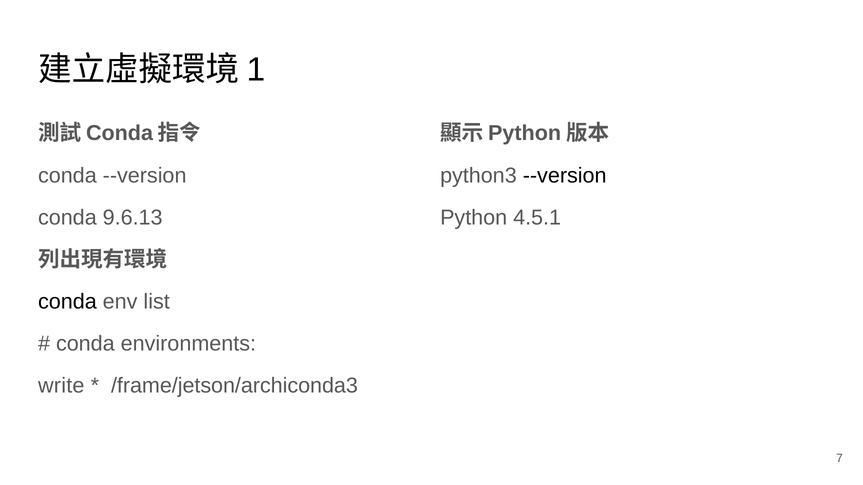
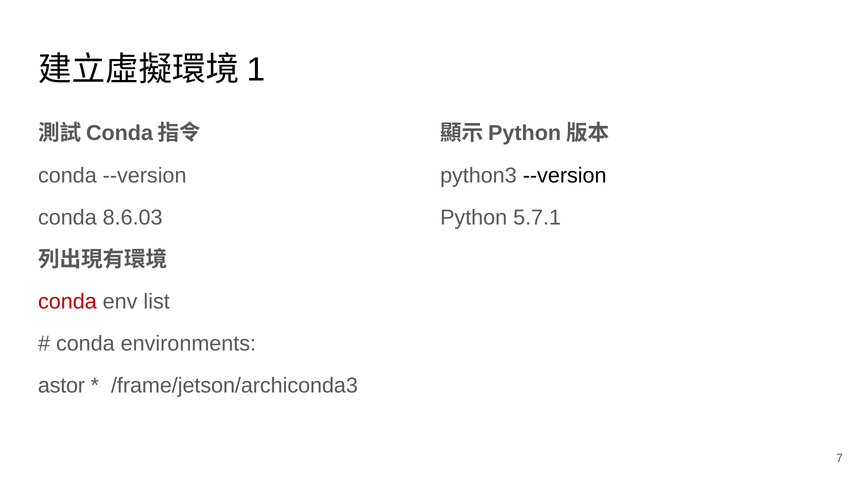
9.6.13: 9.6.13 -> 8.6.03 (133, 218)
4.5.1: 4.5.1 -> 5.7.1 (537, 218)
conda colour: black -> red (67, 302)
write: write -> astor (61, 386)
